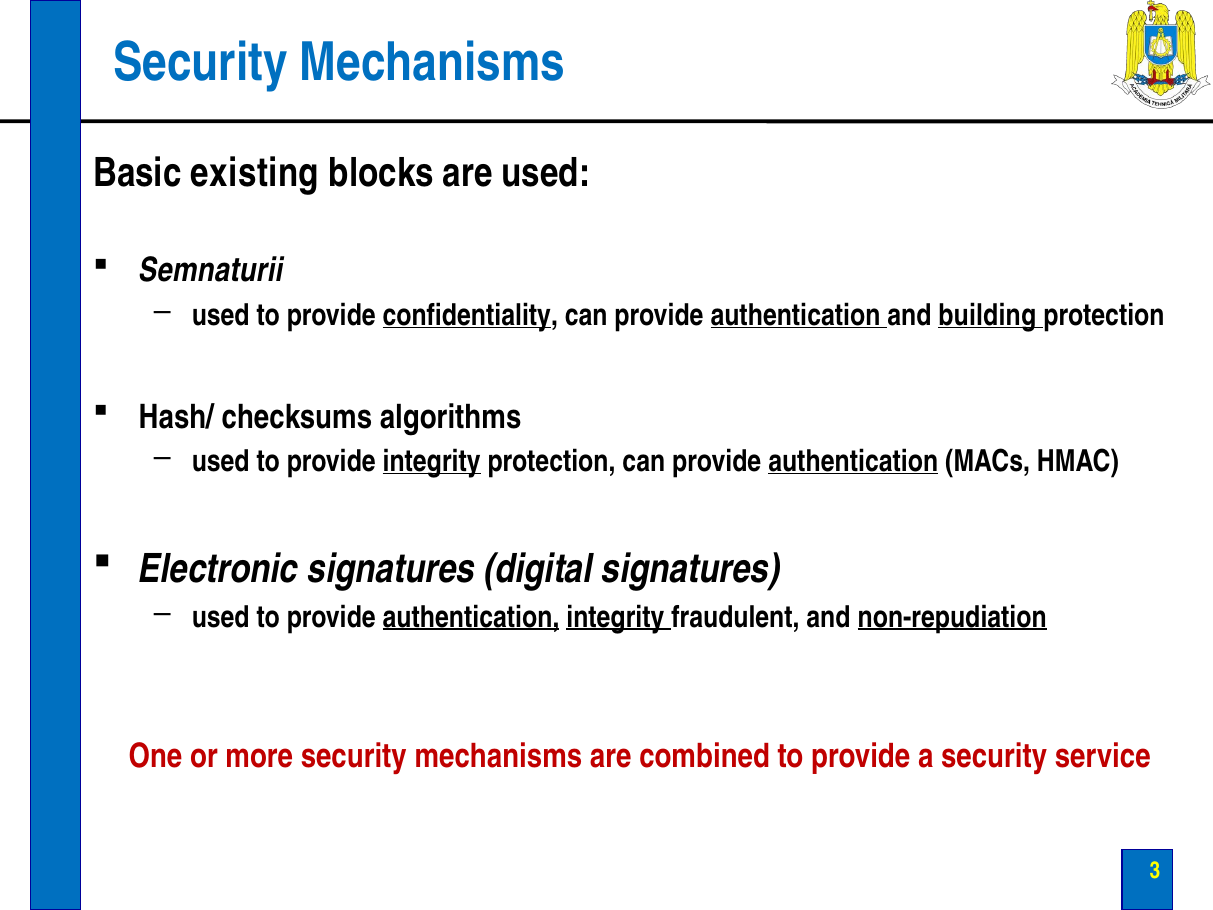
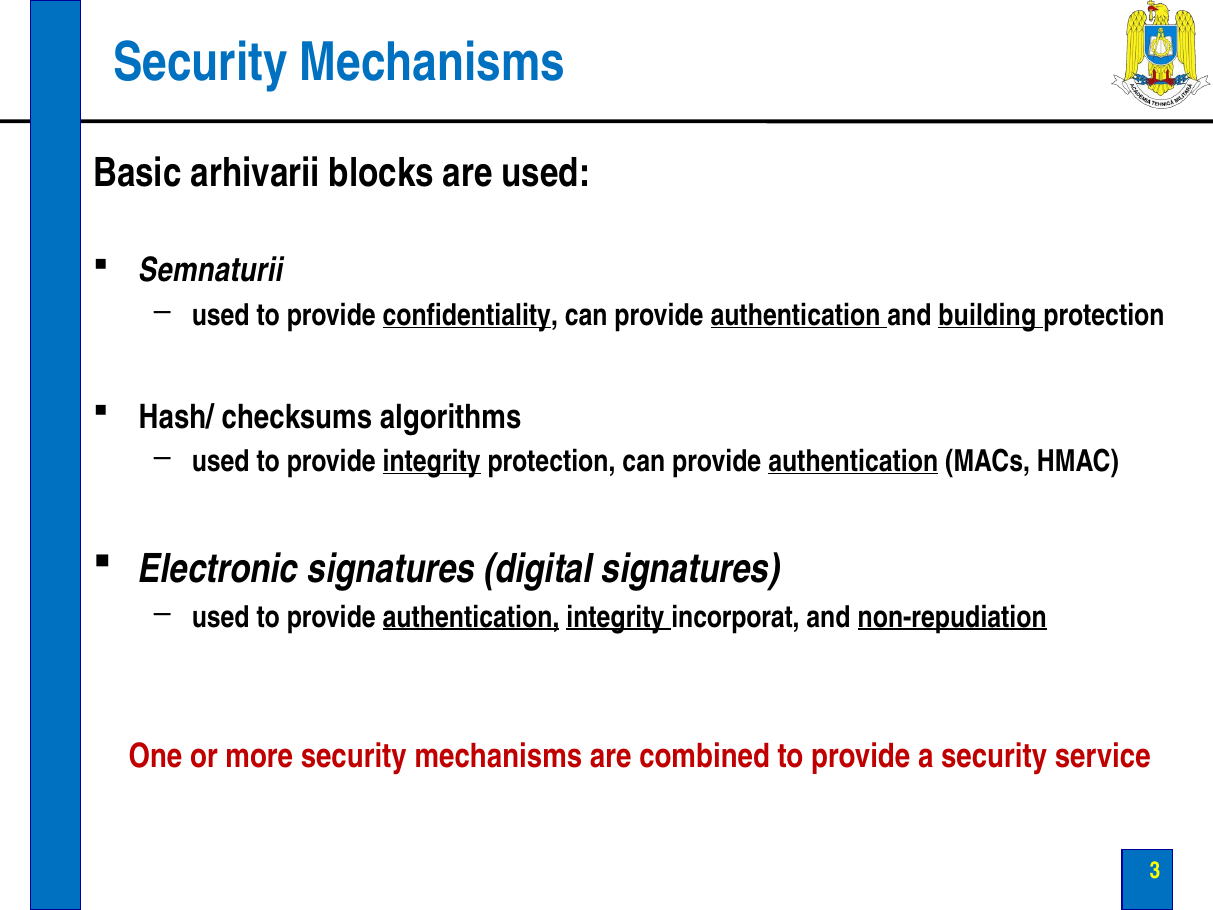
existing: existing -> arhivarii (255, 173)
fraudulent: fraudulent -> incorporat (736, 617)
